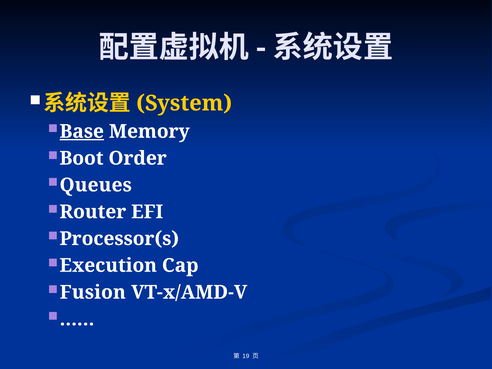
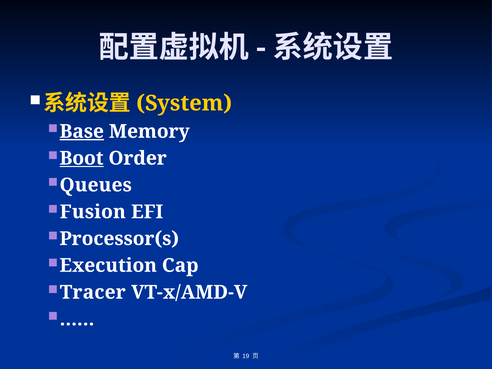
Boot underline: none -> present (82, 158)
Router: Router -> Fusion (93, 212)
Fusion: Fusion -> Tracer (93, 292)
